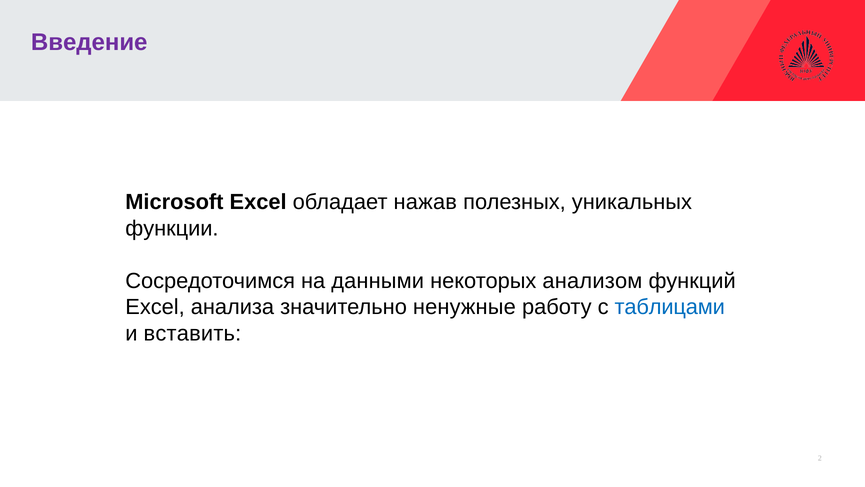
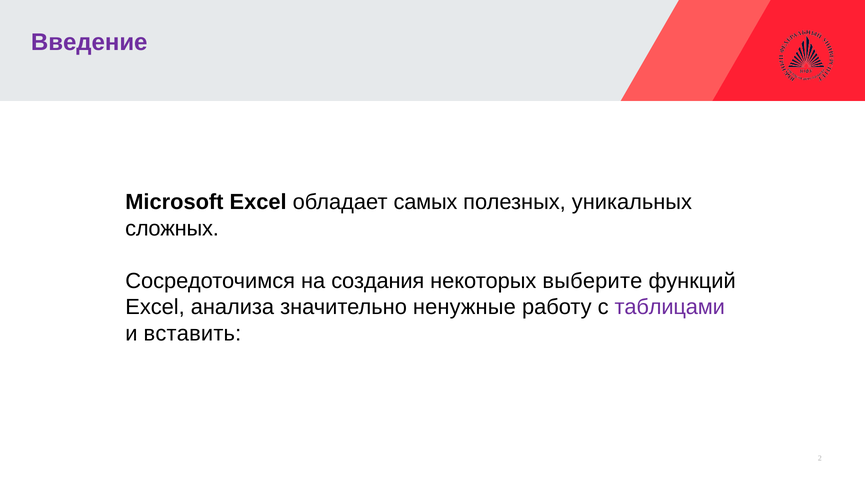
нажав: нажав -> самых (425, 202)
функции: функции -> сложных (172, 228)
данными: данными -> создания (378, 281)
анализом: анализом -> выберите (592, 281)
таблицами colour: blue -> purple (670, 307)
